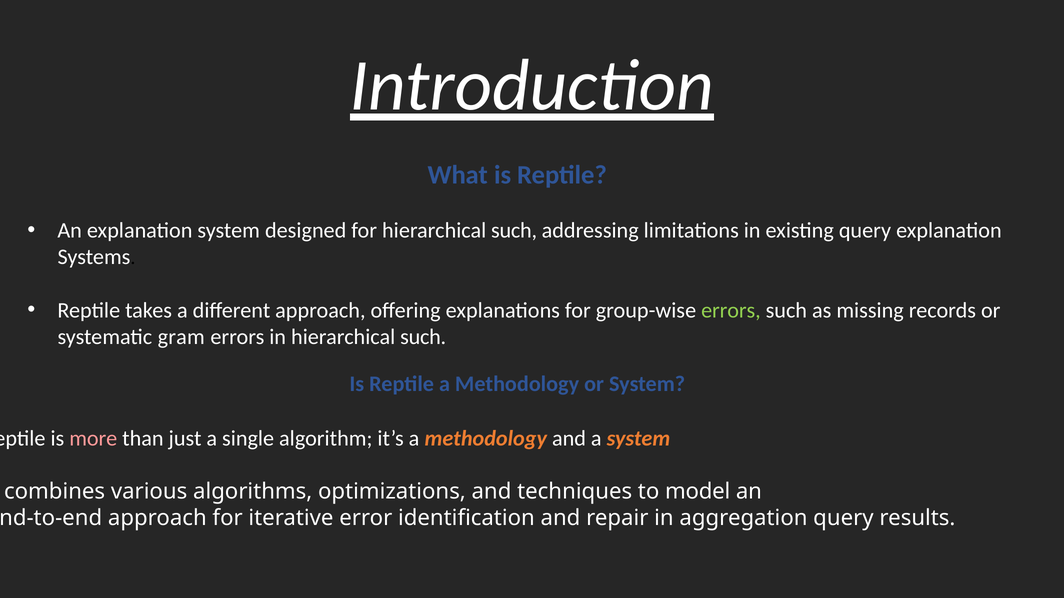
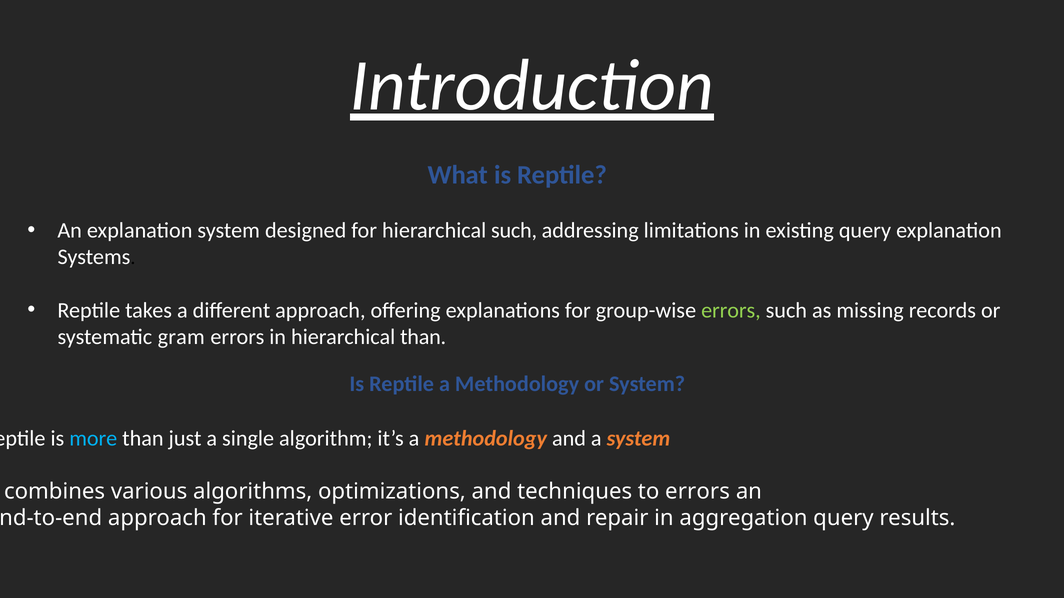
in hierarchical such: such -> than (423, 337)
more colour: pink -> light blue (93, 439)
to model: model -> errors (697, 492)
